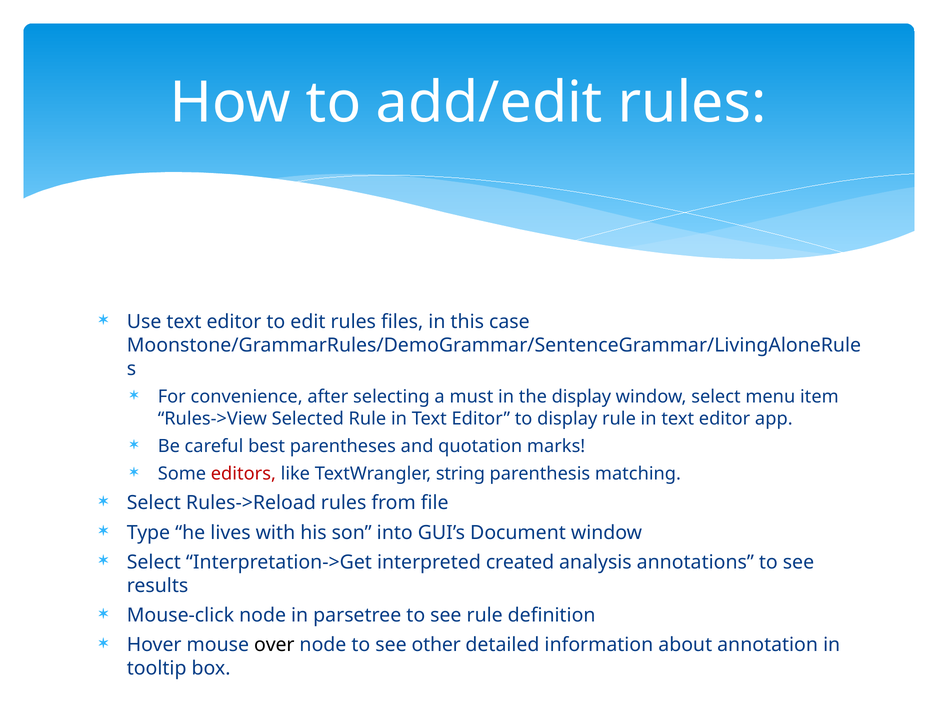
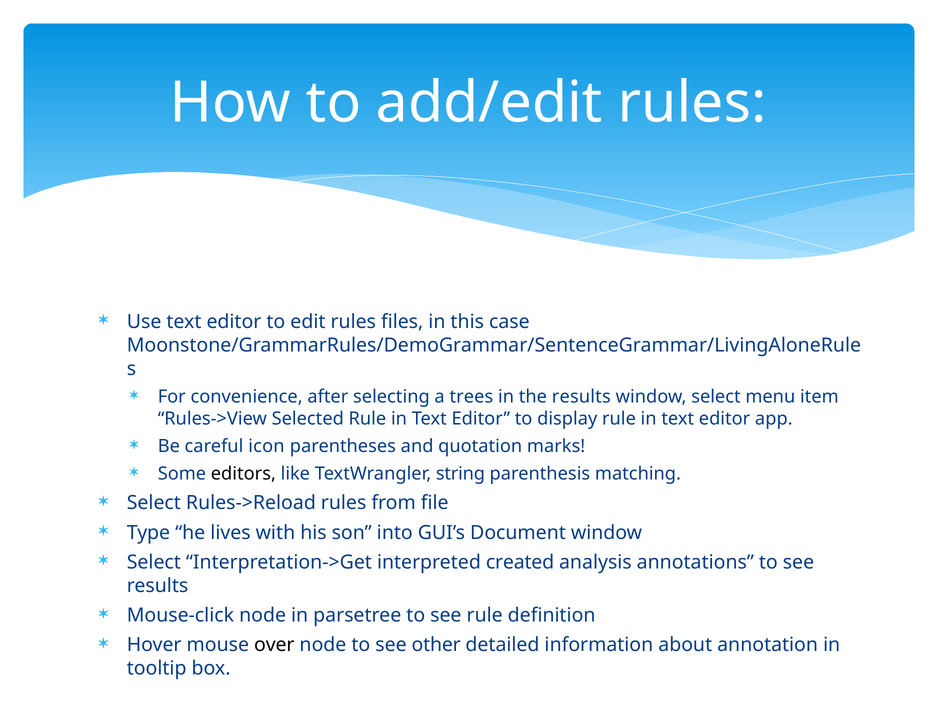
must: must -> trees (471, 397)
the display: display -> results (581, 397)
best: best -> icon (266, 446)
editors colour: red -> black (243, 474)
